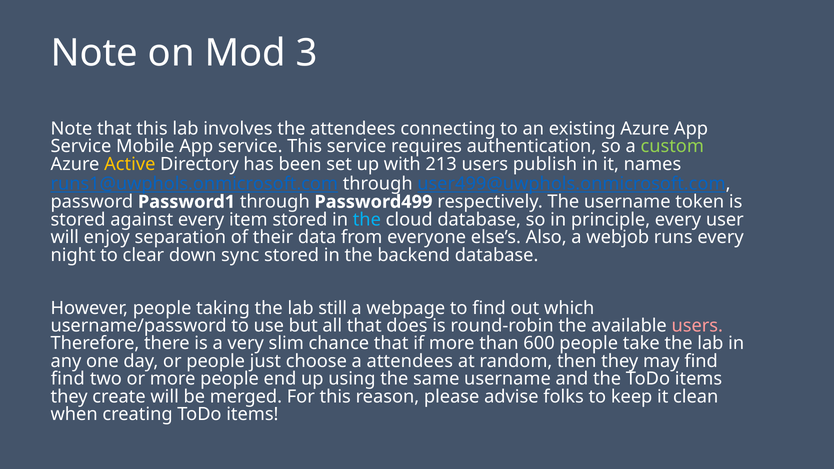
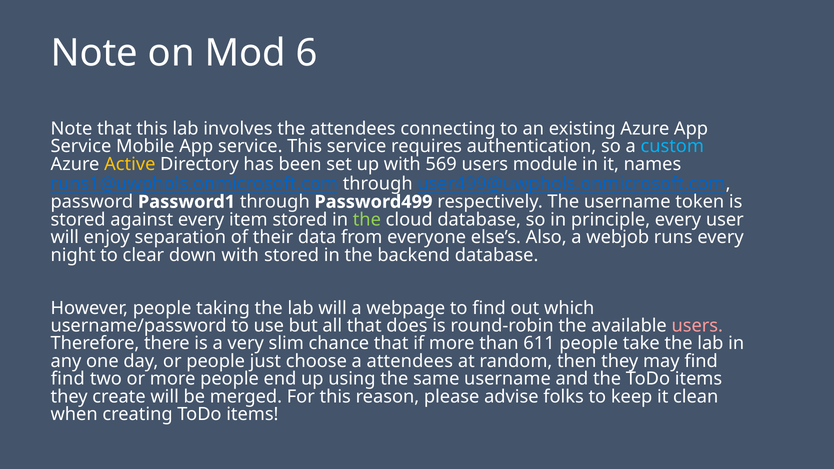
3: 3 -> 6 (307, 53)
custom colour: light green -> light blue (672, 146)
213: 213 -> 569 (441, 164)
publish: publish -> module (545, 164)
the colour: light blue -> light green (367, 220)
down sync: sync -> with (240, 255)
lab still: still -> will (333, 308)
600: 600 -> 611 (539, 344)
